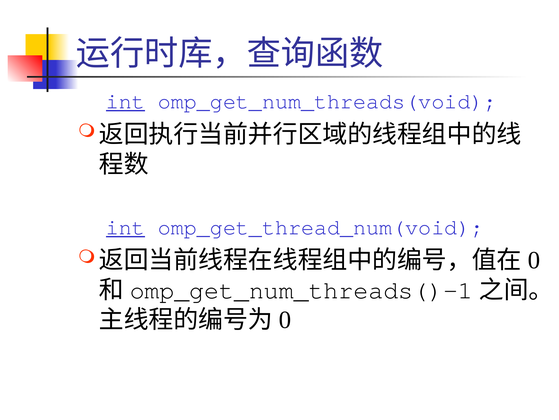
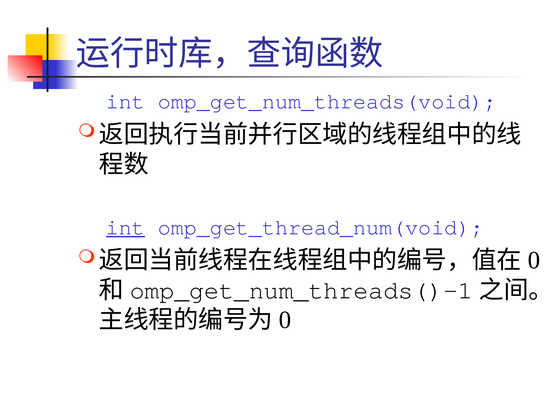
int underline: present -> none (125, 101)
